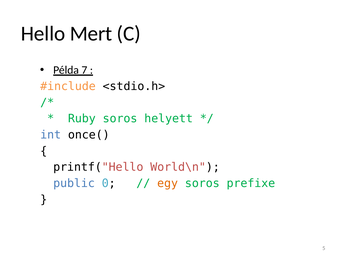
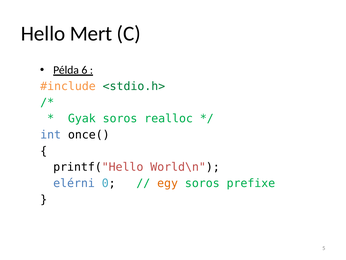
7: 7 -> 6 (84, 70)
<stdio.h> colour: black -> green (134, 86)
Ruby: Ruby -> Gyak (82, 118)
helyett: helyett -> realloc (169, 118)
public: public -> elérni (74, 183)
